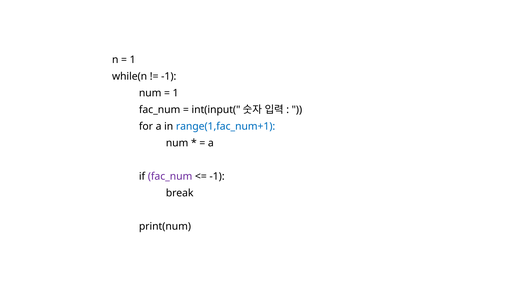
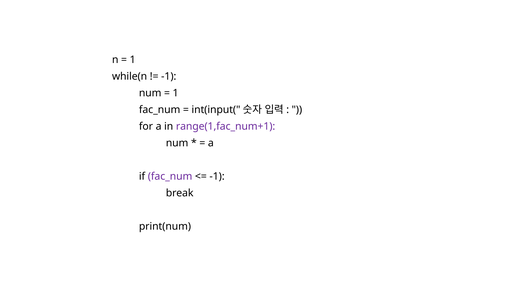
range(1,fac_num+1 colour: blue -> purple (226, 126)
